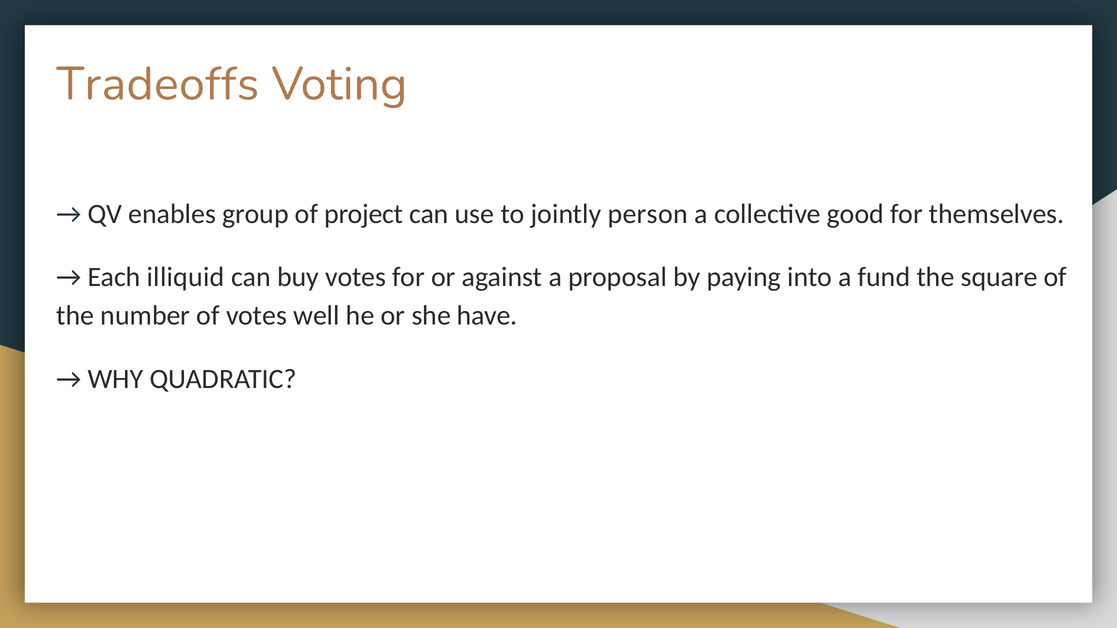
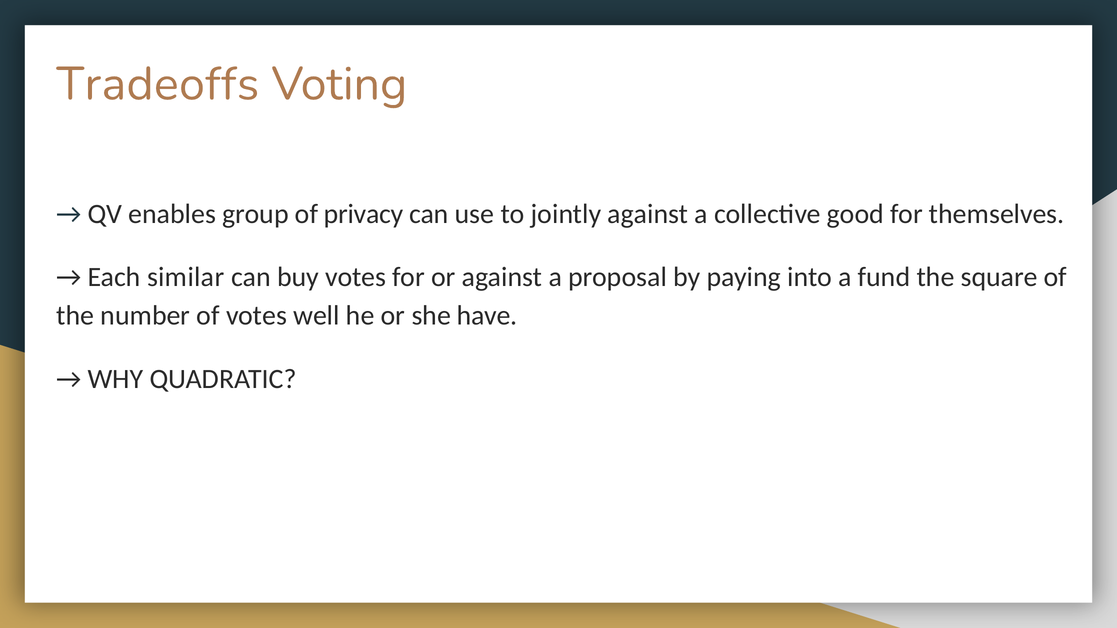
project: project -> privacy (364, 214)
jointly person: person -> against (648, 214)
illiquid: illiquid -> similar (186, 277)
